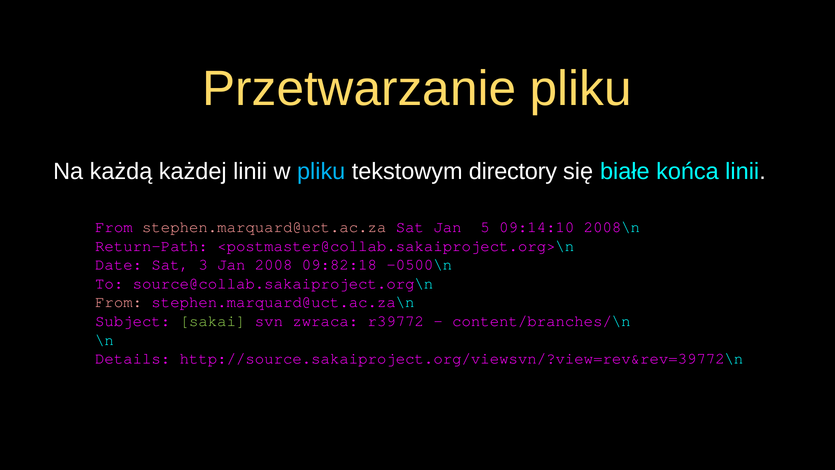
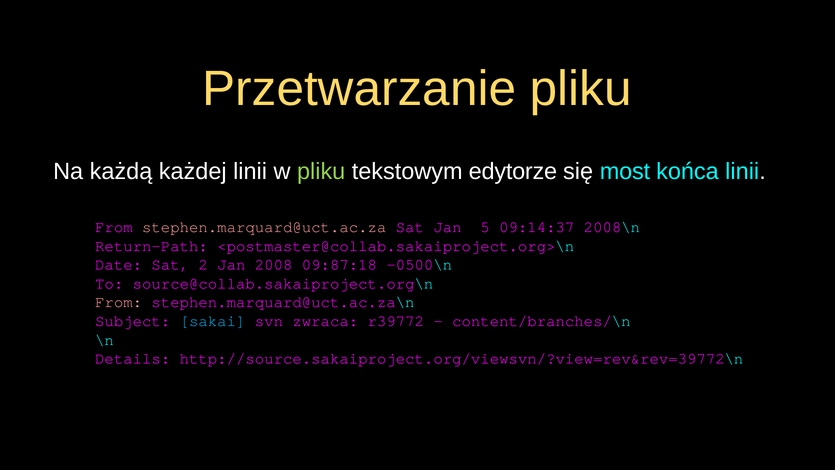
pliku colour: light blue -> light green (321, 172)
directory: directory -> edytorze (513, 172)
białe: białe -> most (625, 172)
09:14:10: 09:14:10 -> 09:14:37 (537, 227)
3: 3 -> 2 (203, 264)
09:82:18: 09:82:18 -> 09:87:18 (339, 264)
sakai colour: light green -> light blue (213, 321)
